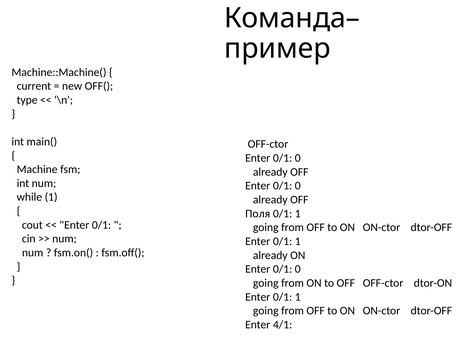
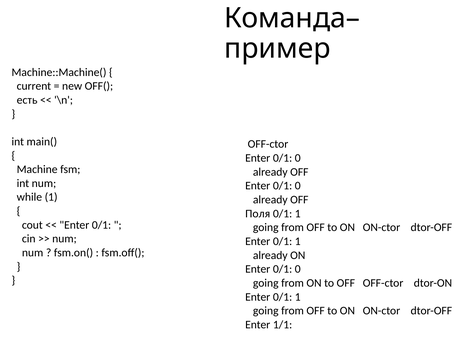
type: type -> есть (27, 100)
4/1: 4/1 -> 1/1 (283, 325)
